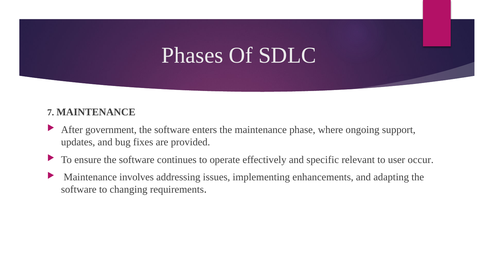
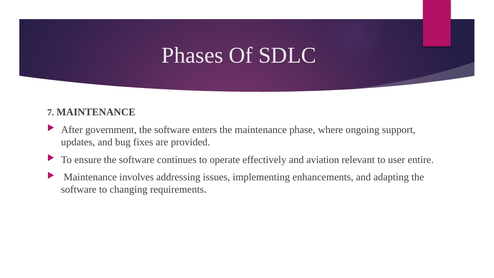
specific: specific -> aviation (323, 160)
occur: occur -> entire (421, 160)
